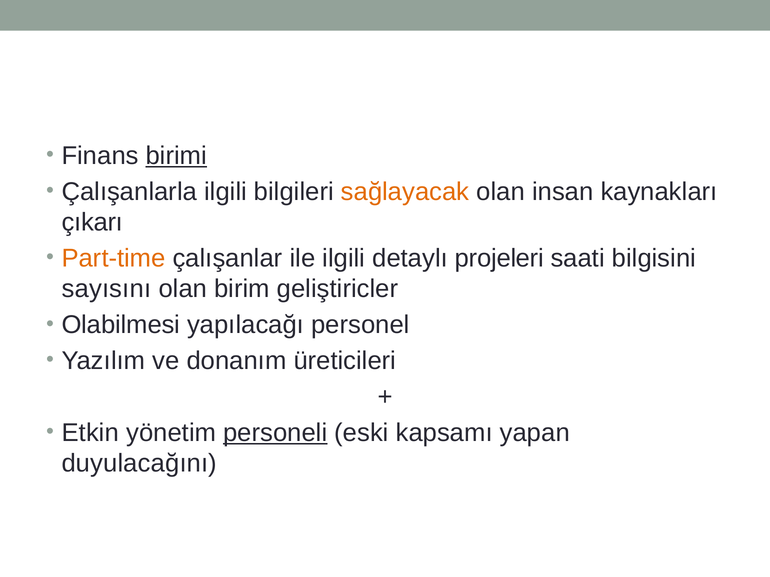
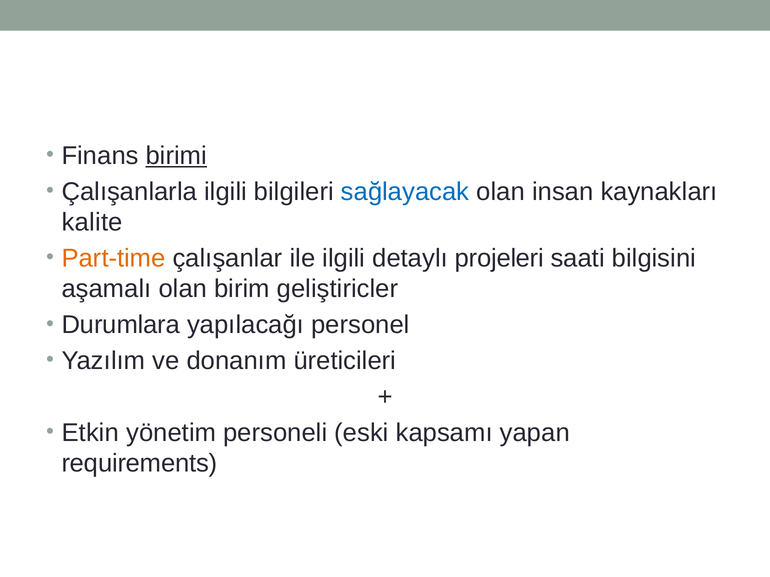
sağlayacak colour: orange -> blue (405, 192)
çıkarı: çıkarı -> kalite (92, 223)
sayısını: sayısını -> aşamalı (107, 289)
Olabilmesi: Olabilmesi -> Durumlara (121, 325)
personeli underline: present -> none (275, 433)
duyulacağını: duyulacağını -> requirements (139, 464)
